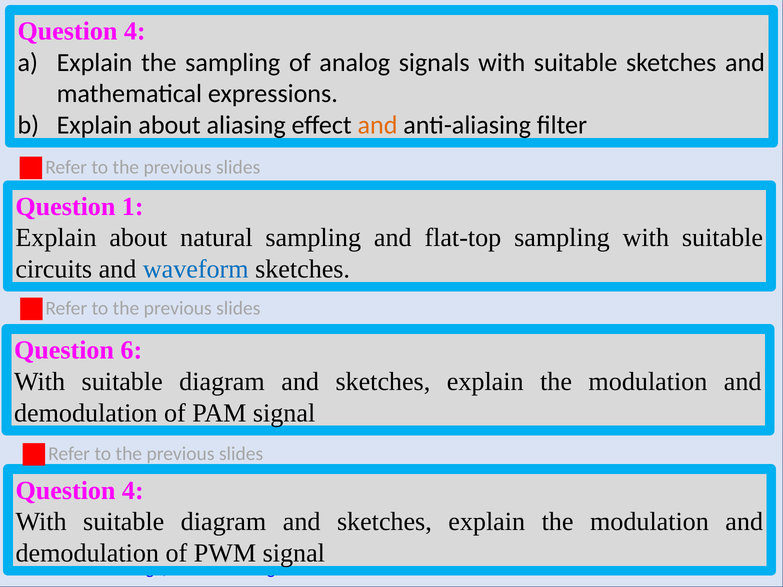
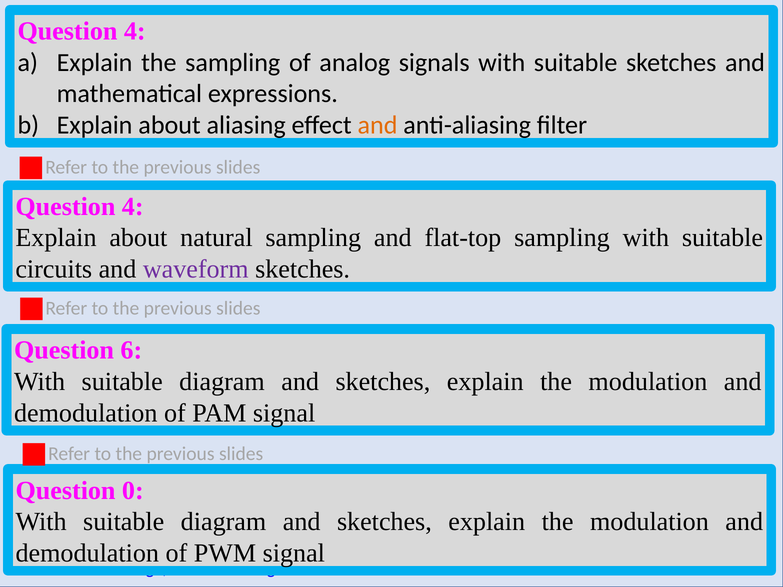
1: 1 -> 4 (133, 207)
waveform colour: blue -> purple (196, 269)
4: 4 -> 0 (133, 491)
